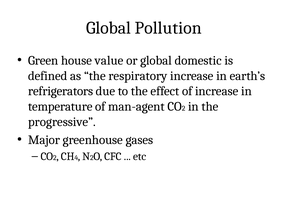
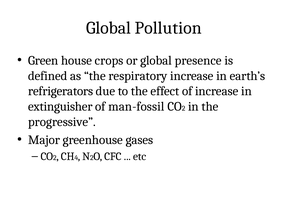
value: value -> crops (109, 60)
domestic: domestic -> presence (198, 60)
temperature: temperature -> extinguisher (60, 107)
man-agent: man-agent -> man-fossil (136, 107)
